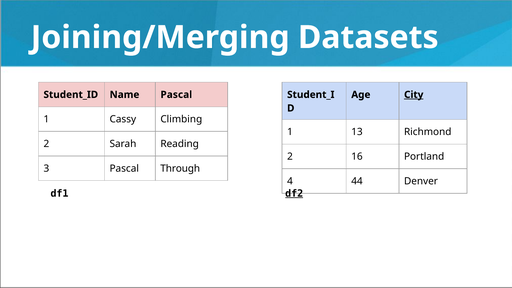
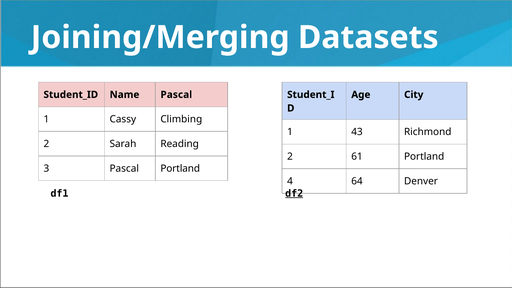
City underline: present -> none (414, 95)
13: 13 -> 43 (357, 132)
16: 16 -> 61 (357, 157)
Pascal Through: Through -> Portland (180, 168)
44: 44 -> 64 (357, 181)
